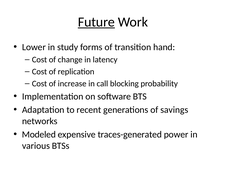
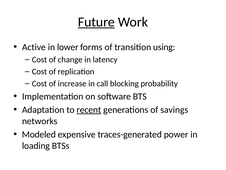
Lower: Lower -> Active (34, 47)
study: study -> lower (68, 47)
hand: hand -> using (164, 47)
recent underline: none -> present (89, 109)
various: various -> loading (36, 145)
